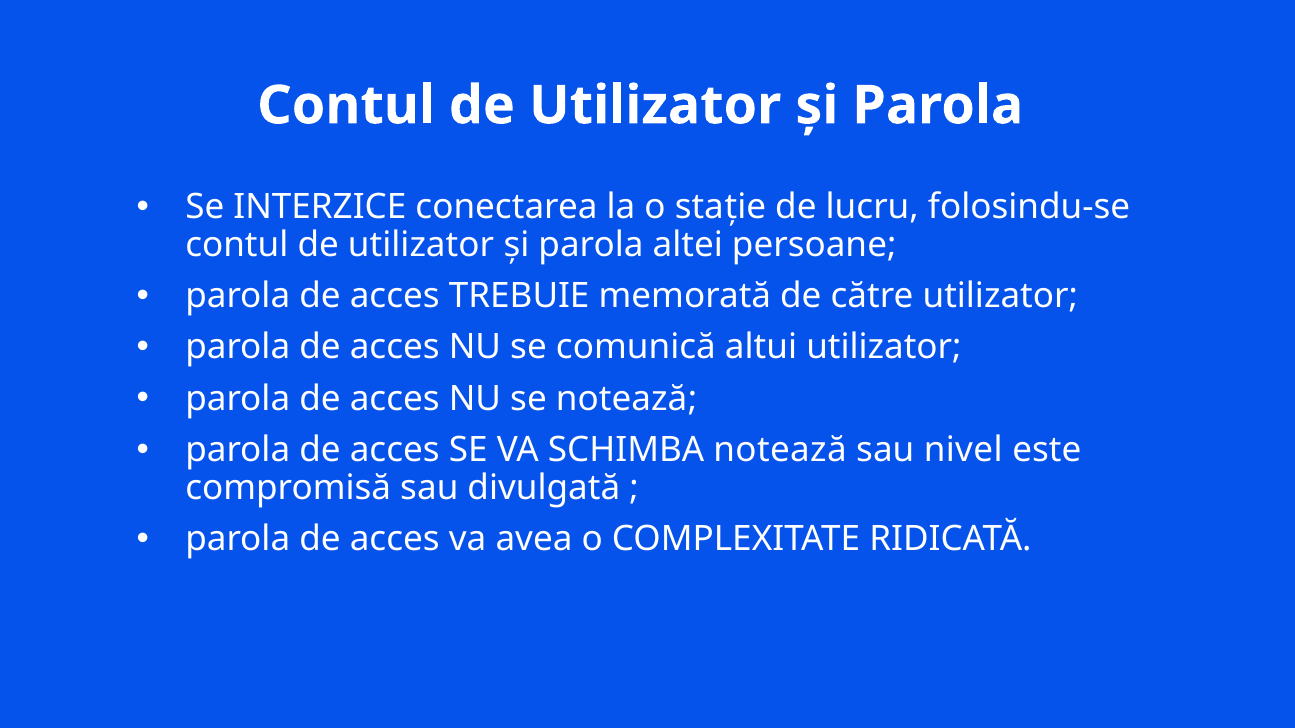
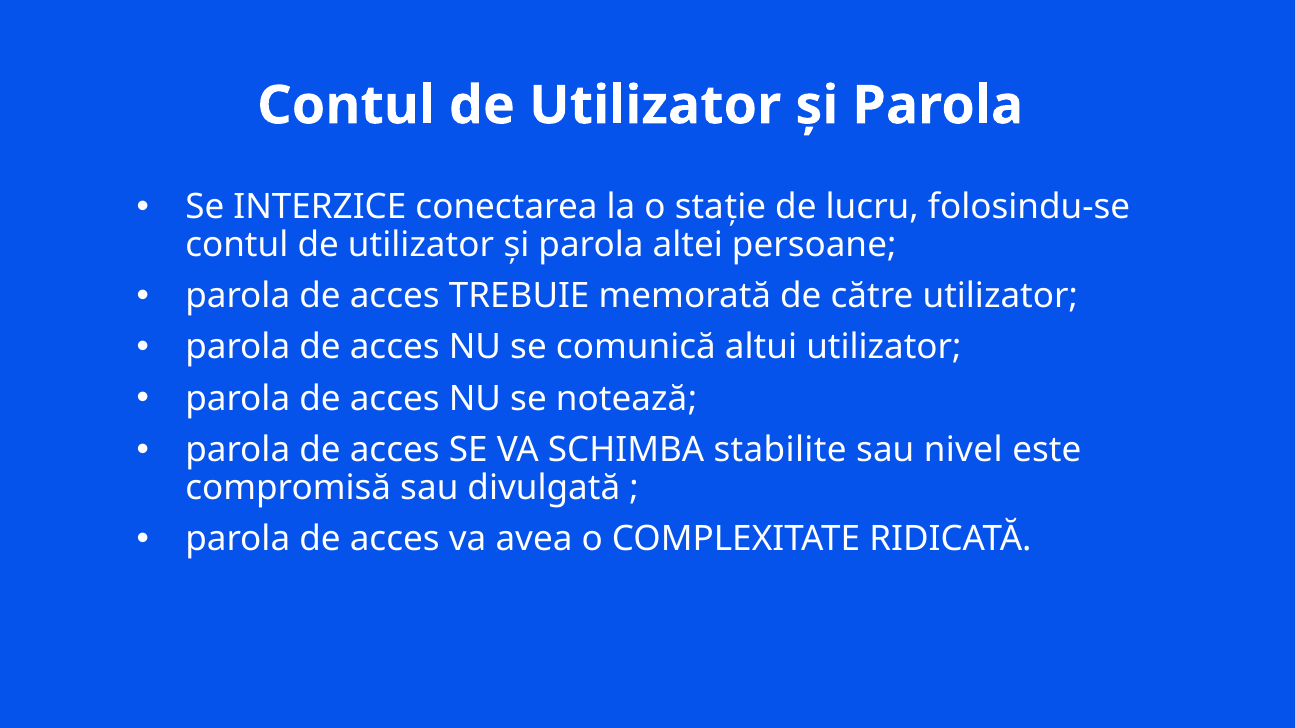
SCHIMBA notează: notează -> stabilite (780, 450)
